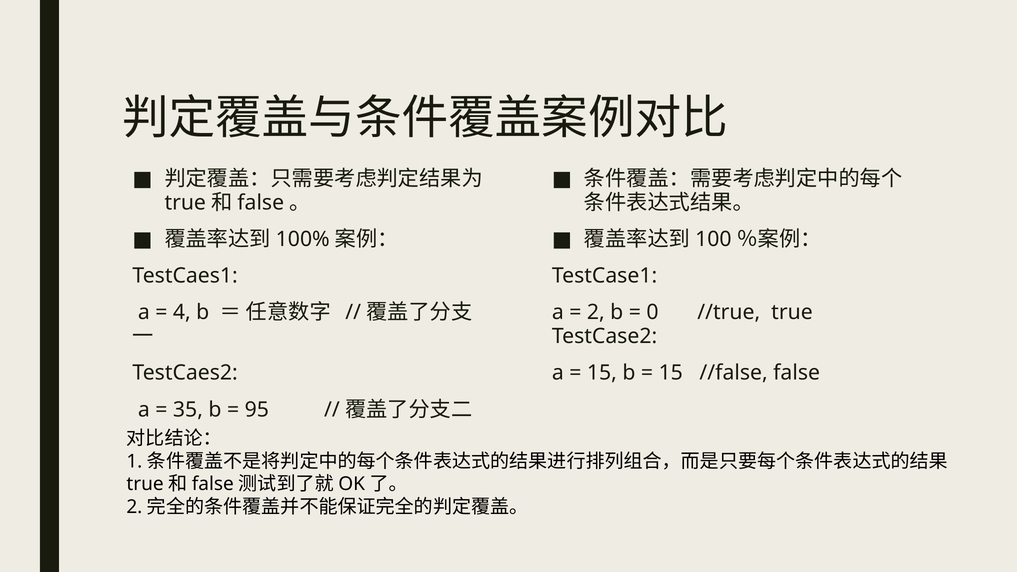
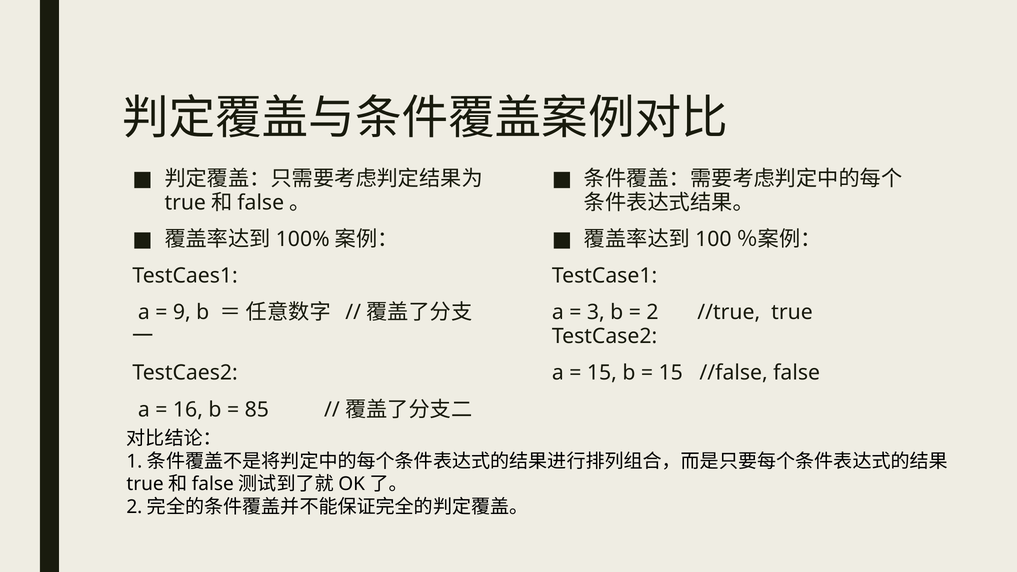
4: 4 -> 9 (182, 312)
2: 2 -> 3 (596, 312)
0: 0 -> 2 (653, 312)
35: 35 -> 16 (188, 410)
95: 95 -> 85 (257, 410)
